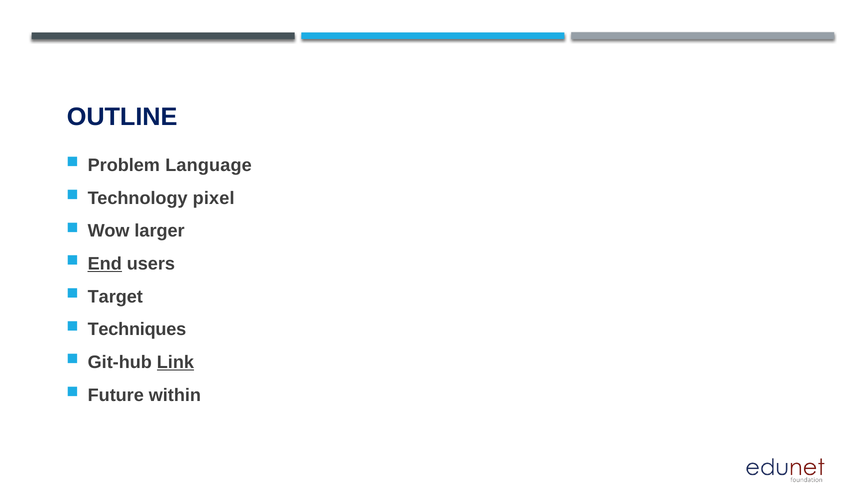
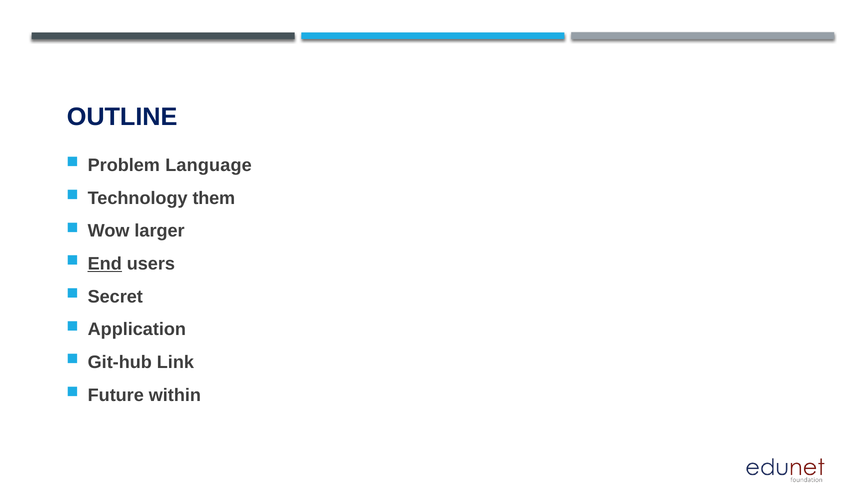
pixel: pixel -> them (214, 198)
Target: Target -> Secret (115, 297)
Techniques: Techniques -> Application (137, 329)
Link underline: present -> none (175, 362)
